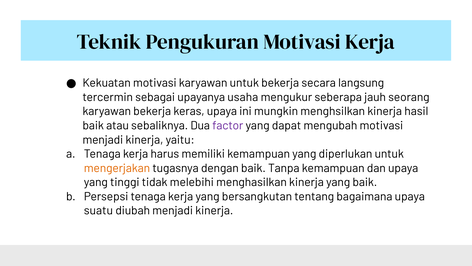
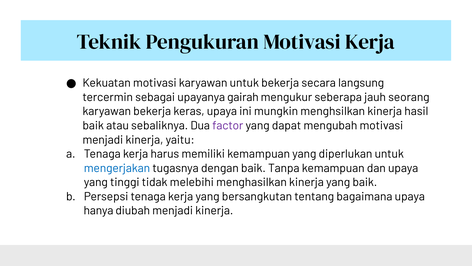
usaha: usaha -> gairah (243, 97)
mengerjakan colour: orange -> blue (117, 168)
suatu: suatu -> hanya (99, 210)
